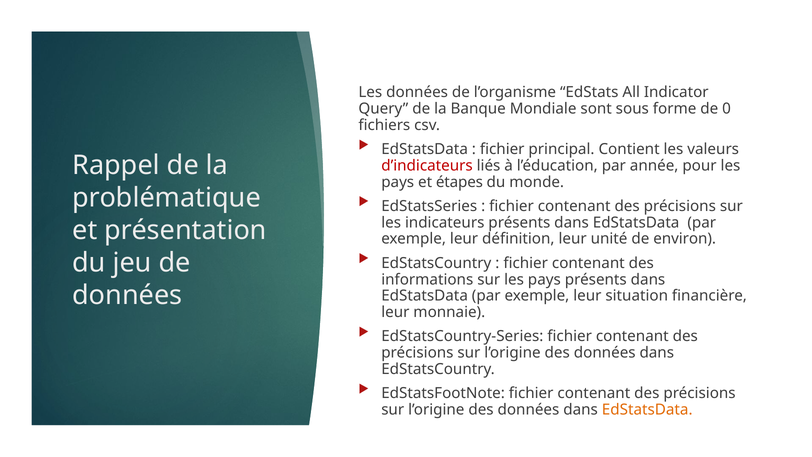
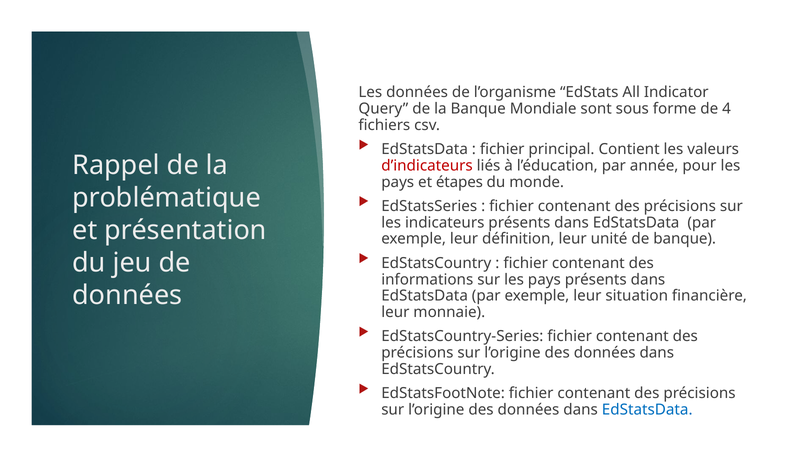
0: 0 -> 4 (727, 109)
de environ: environ -> banque (685, 239)
EdStatsData colour: orange -> blue (647, 410)
